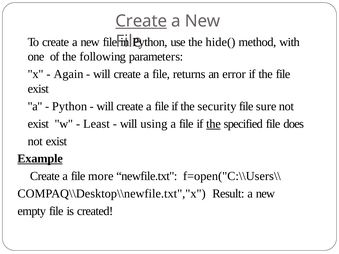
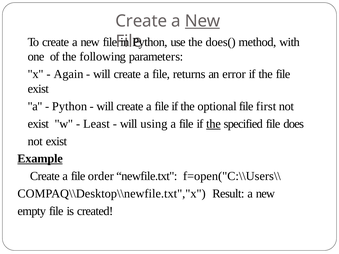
Create underline: present -> none (141, 21)
New underline: none -> present (203, 21)
hide(: hide( -> does( (221, 42)
security: security -> optional (217, 106)
sure: sure -> first (266, 106)
more: more -> order (101, 176)
